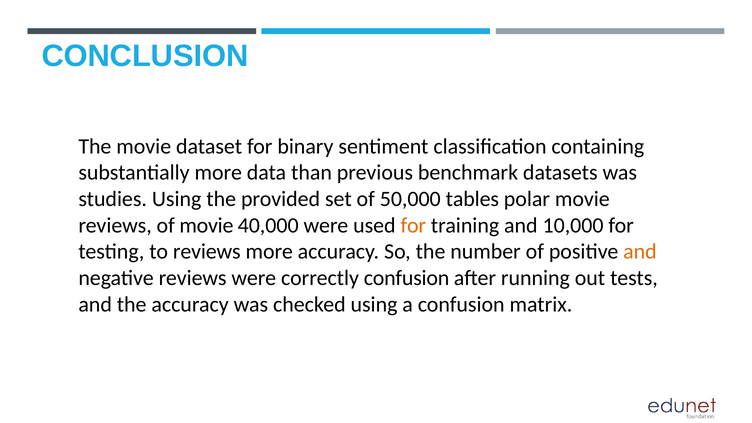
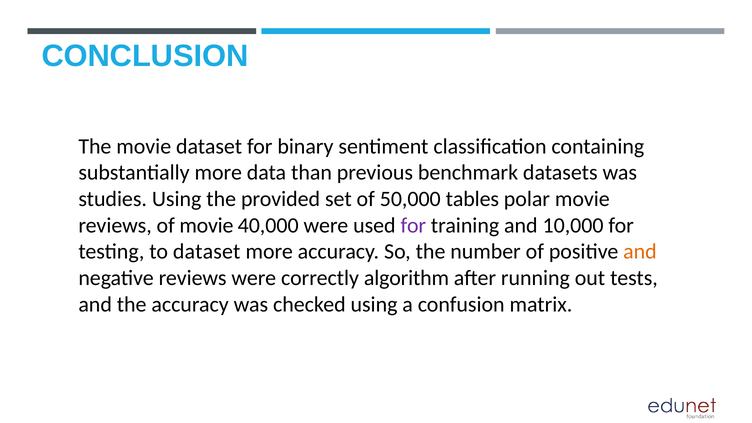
for colour: orange -> purple (413, 225)
to reviews: reviews -> dataset (207, 252)
correctly confusion: confusion -> algorithm (407, 278)
